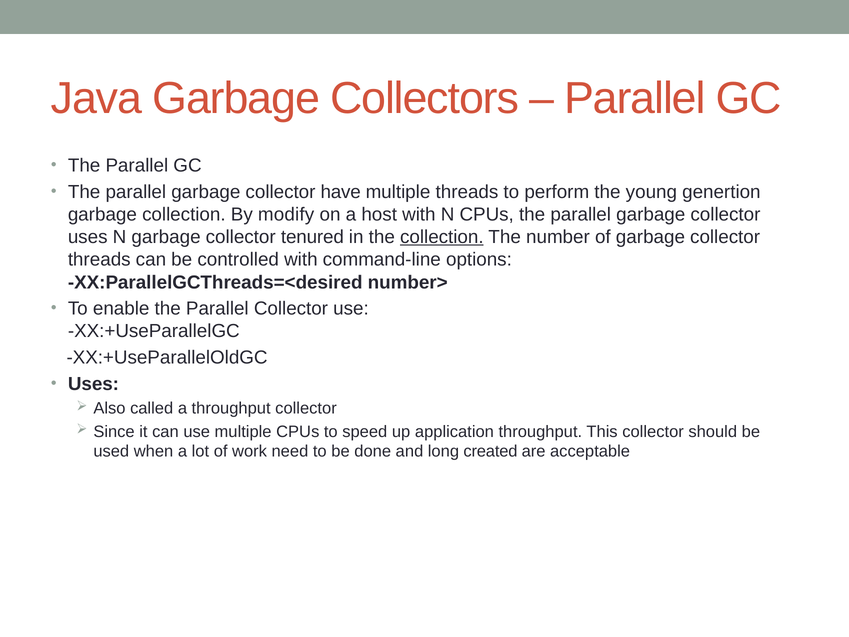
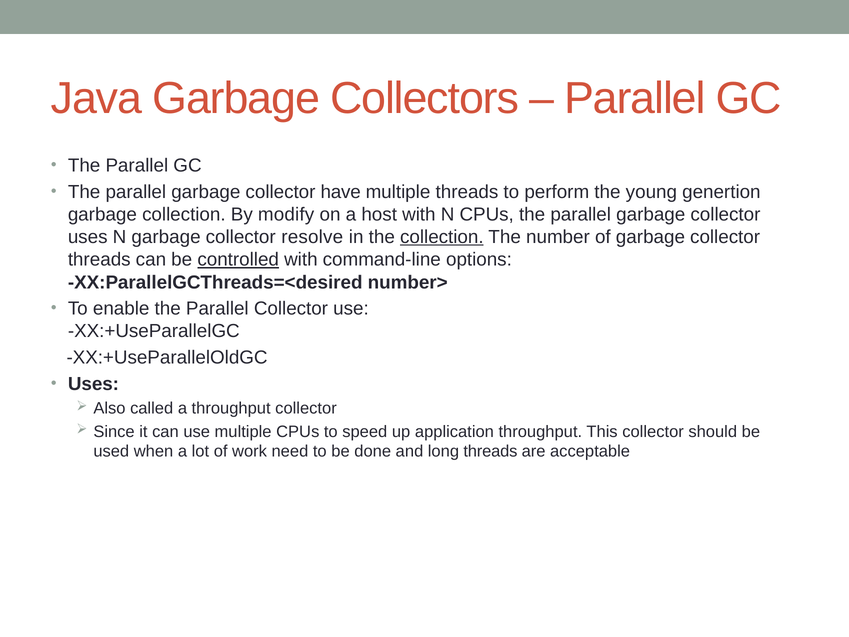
tenured: tenured -> resolve (312, 237)
controlled underline: none -> present (238, 260)
long created: created -> threads (490, 451)
